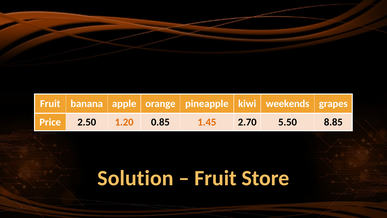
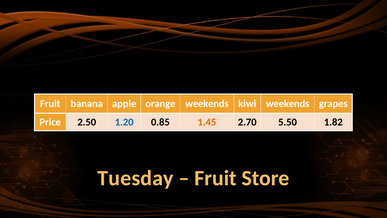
orange pineapple: pineapple -> weekends (207, 104)
1.20 colour: orange -> blue (124, 122)
8.85: 8.85 -> 1.82 (333, 122)
Solution: Solution -> Tuesday (135, 178)
